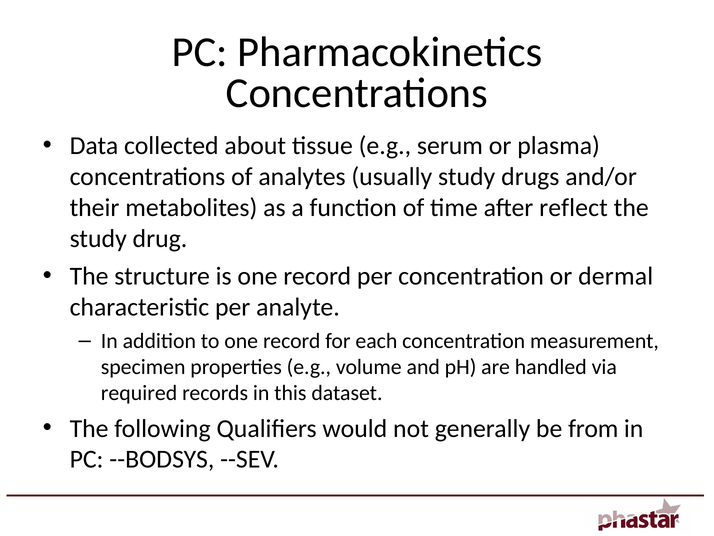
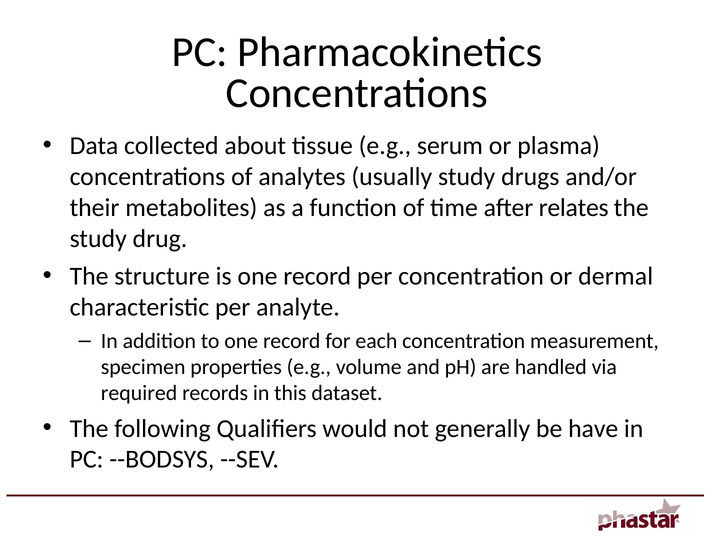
reflect: reflect -> relates (574, 208)
from: from -> have (593, 428)
